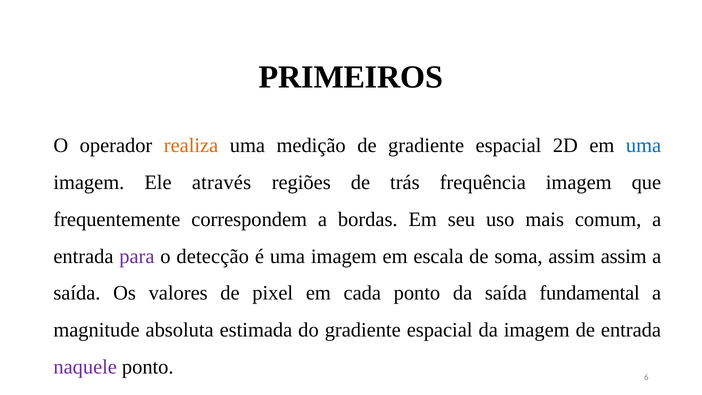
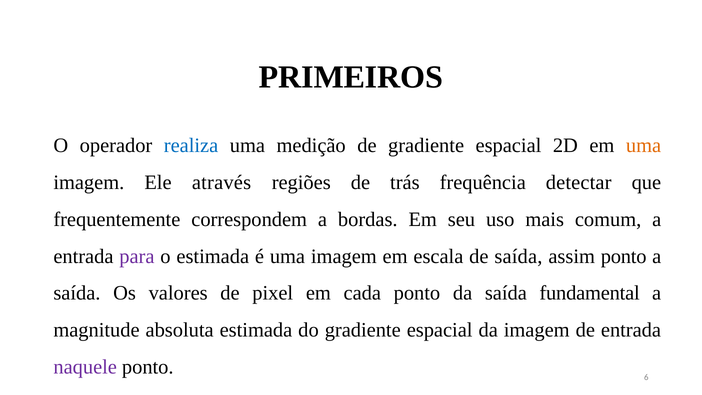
realiza colour: orange -> blue (191, 146)
uma colour: blue -> orange (644, 146)
frequência imagem: imagem -> detectar (579, 183)
o detecção: detecção -> estimada (213, 256)
de soma: soma -> saída (518, 256)
assim assim: assim -> ponto (624, 256)
